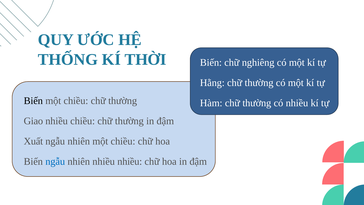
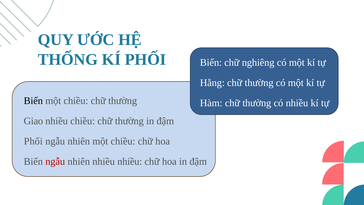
KÍ THỜI: THỜI -> PHỐI (146, 59)
Xuất: Xuất -> Phối (33, 141)
ngẫu colour: blue -> red (55, 161)
